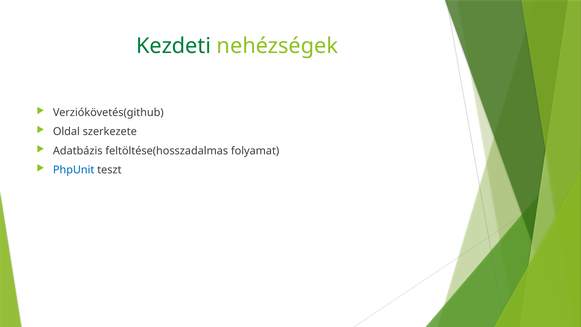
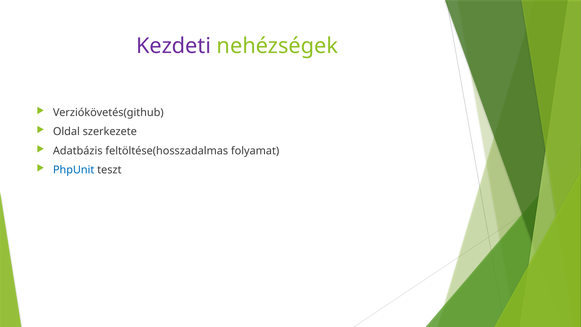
Kezdeti colour: green -> purple (173, 46)
